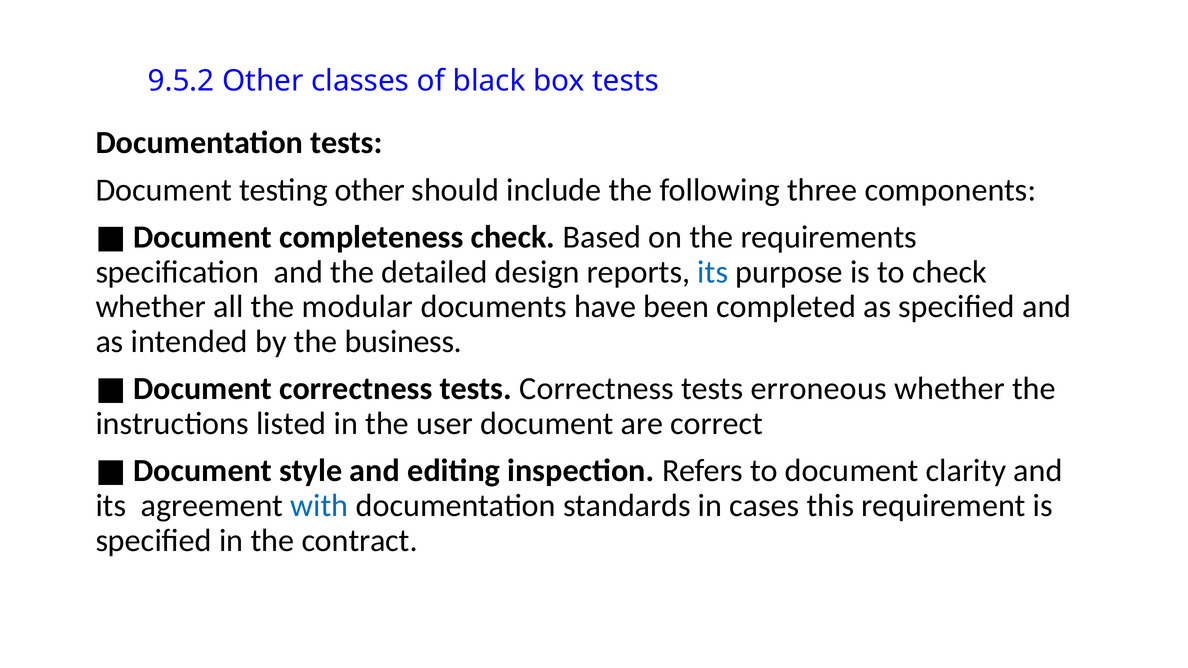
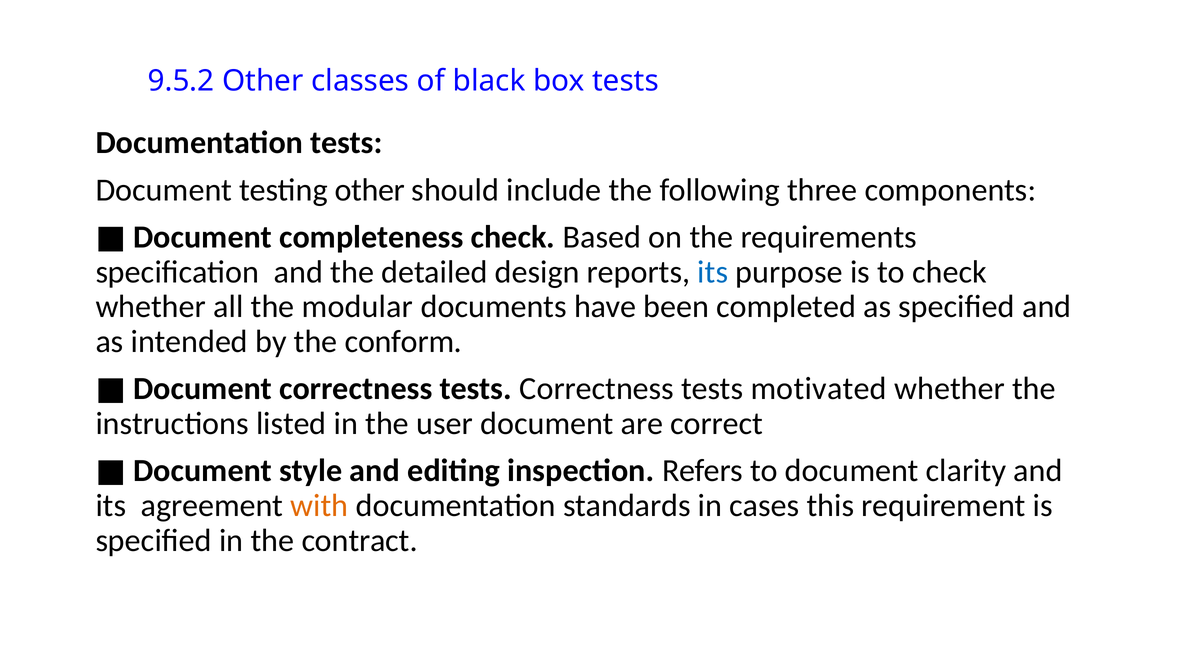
business: business -> conform (403, 342)
erroneous: erroneous -> motivated (819, 389)
with colour: blue -> orange (319, 506)
